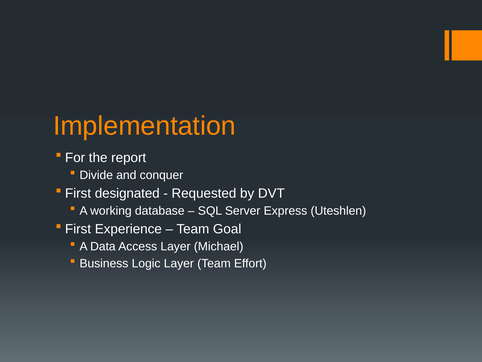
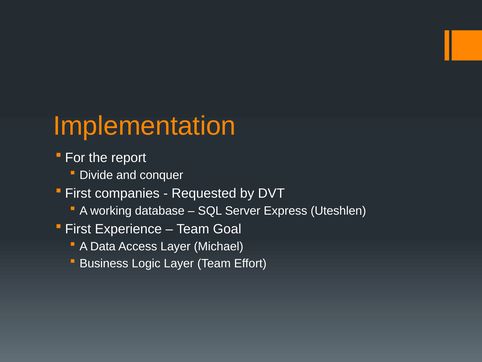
designated: designated -> companies (127, 193)
